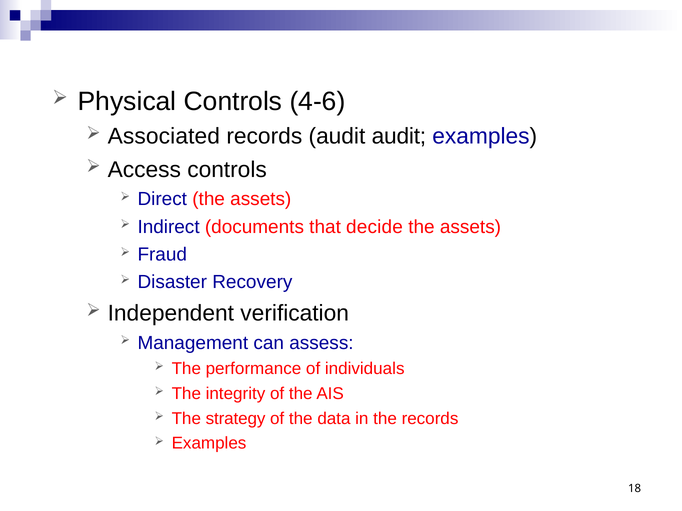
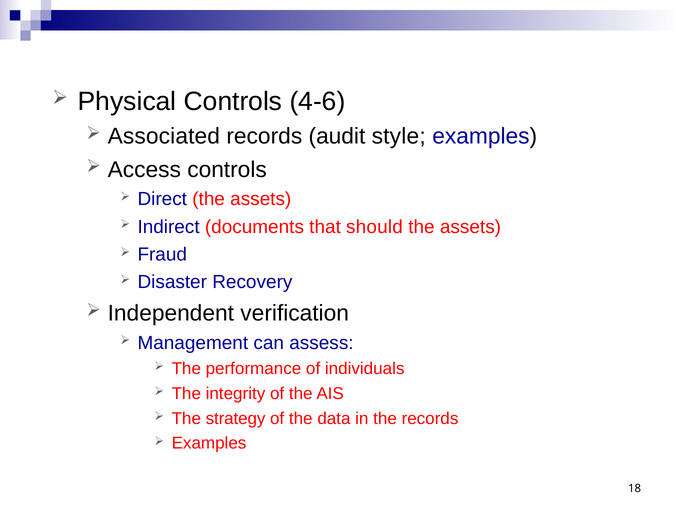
audit audit: audit -> style (399, 137)
decide: decide -> should (374, 227)
